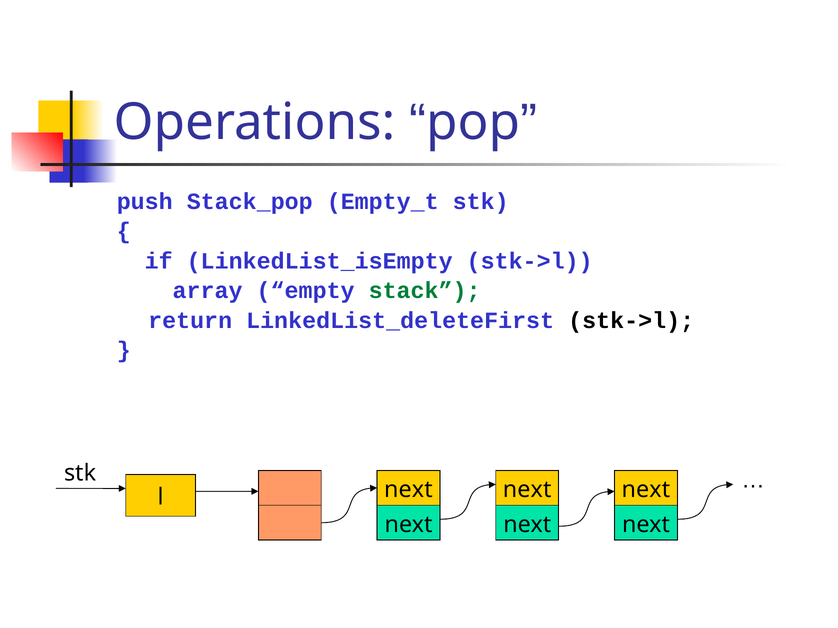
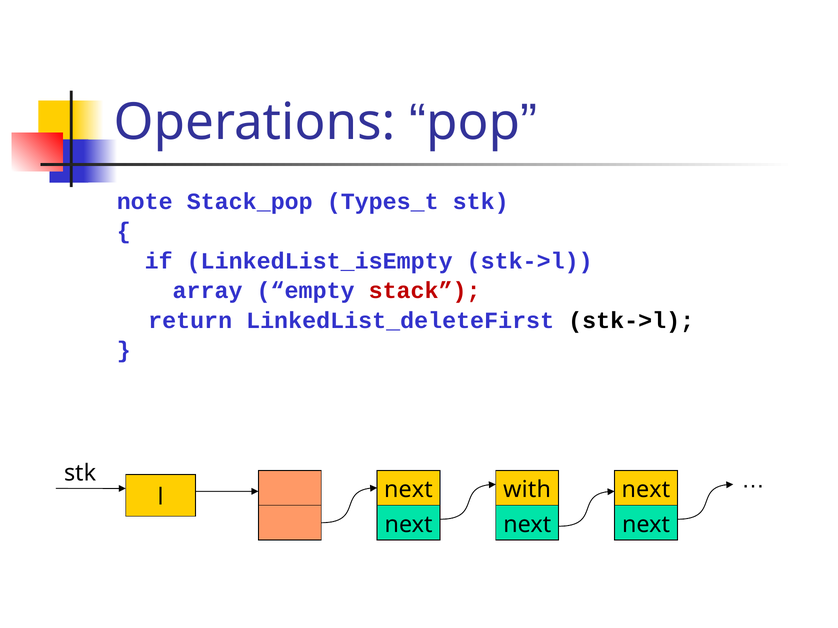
push: push -> note (145, 202)
Empty_t: Empty_t -> Types_t (383, 202)
stack colour: green -> red (425, 291)
next: next -> with (527, 490)
